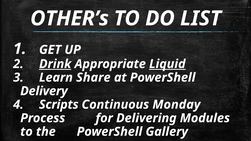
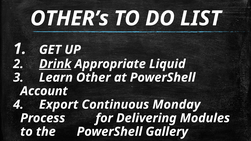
Liquid underline: present -> none (167, 64)
Share: Share -> Other (93, 78)
Delivery: Delivery -> Account (44, 91)
Scripts: Scripts -> Export (59, 105)
